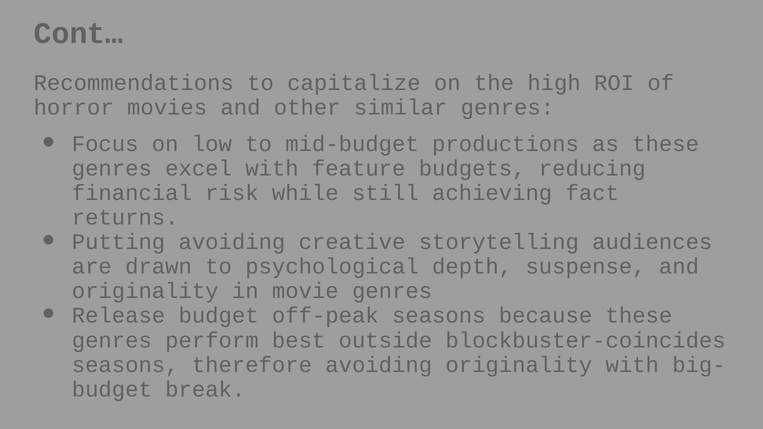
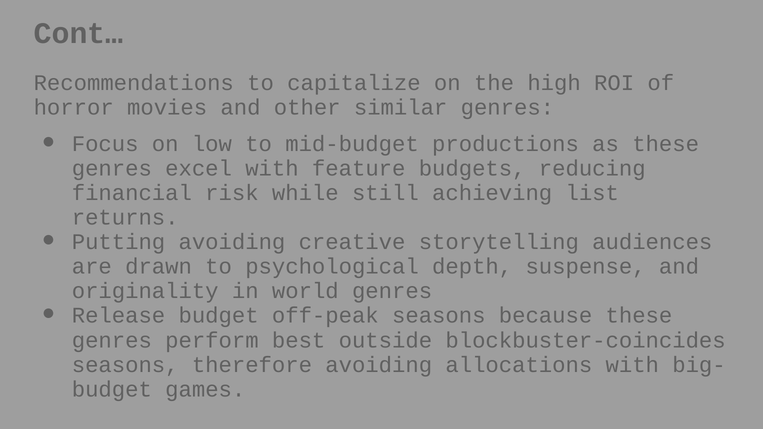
fact: fact -> list (592, 193)
movie: movie -> world (305, 291)
avoiding originality: originality -> allocations (519, 365)
break: break -> games (205, 389)
